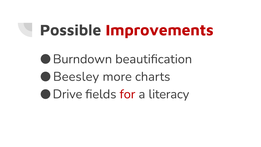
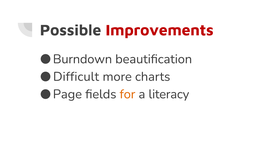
Beesley: Beesley -> Difficult (76, 77)
Drive: Drive -> Page (67, 94)
for colour: red -> orange (127, 94)
